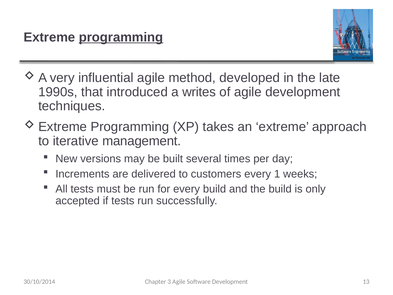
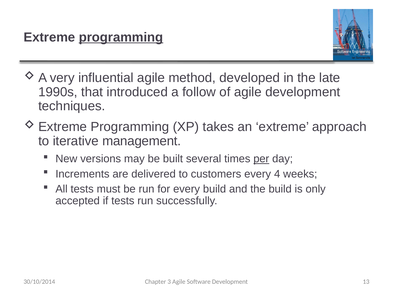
writes: writes -> follow (199, 92)
per underline: none -> present (261, 159)
1: 1 -> 4 (277, 174)
